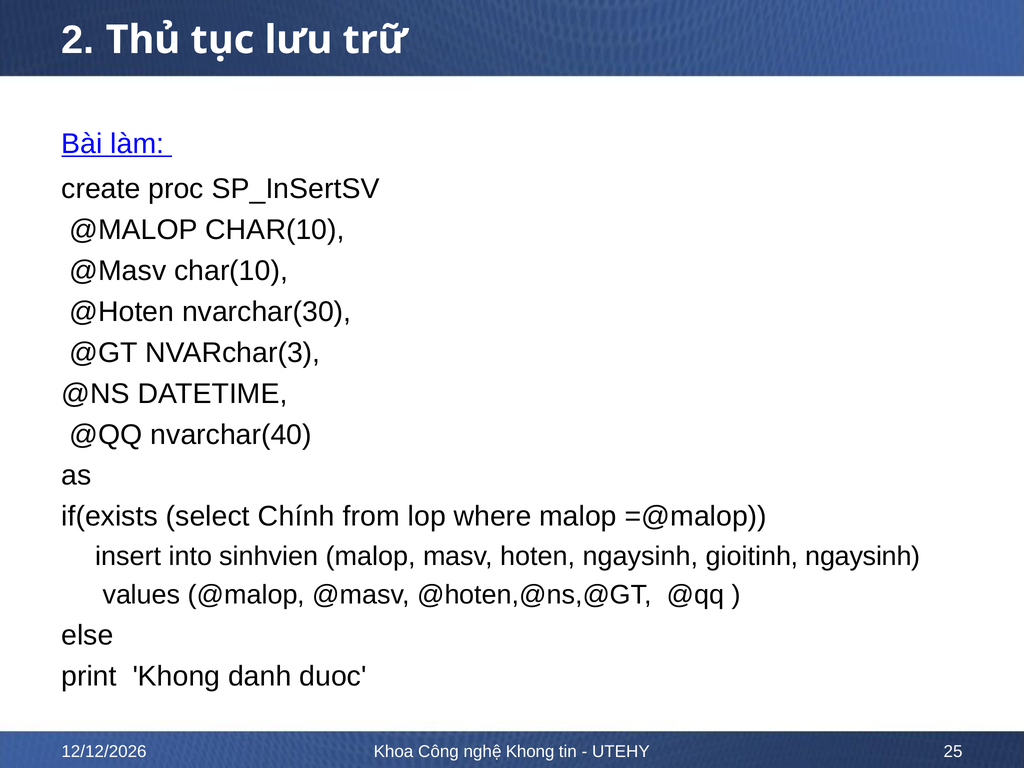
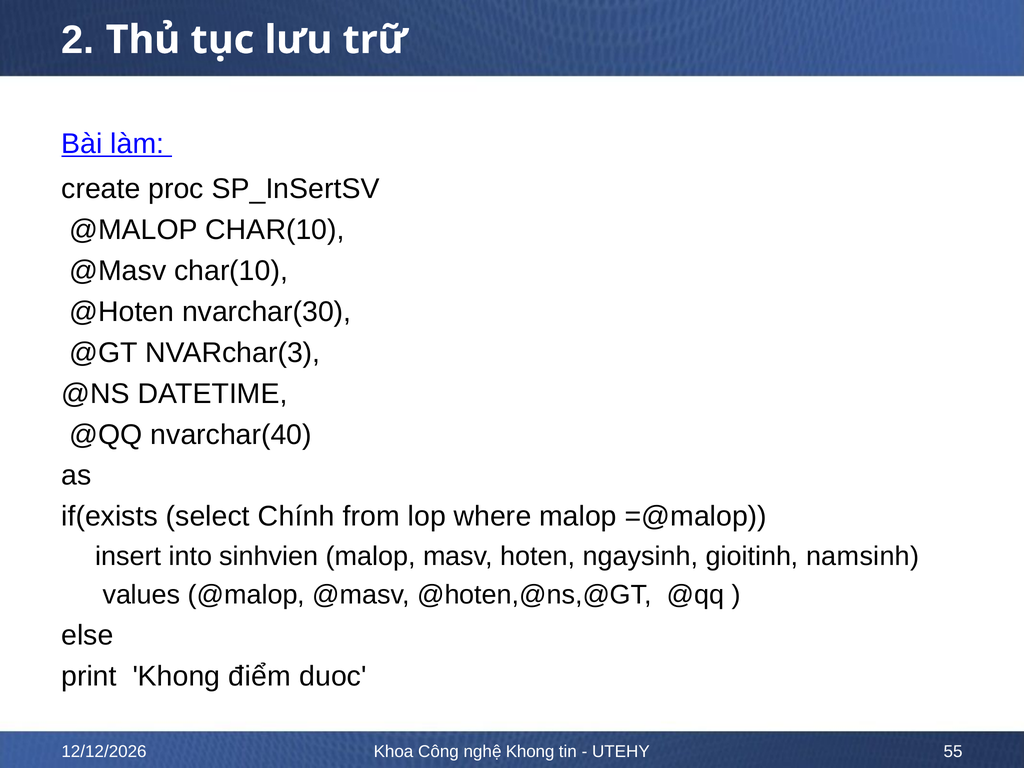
gioitinh ngaysinh: ngaysinh -> namsinh (863, 556)
danh: danh -> điểm (260, 676)
25: 25 -> 55 (953, 752)
